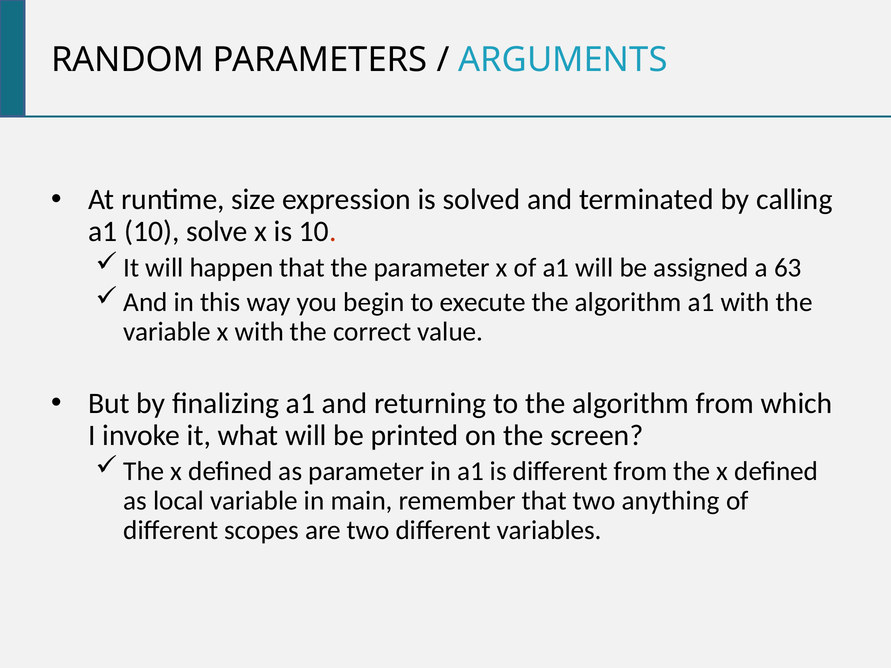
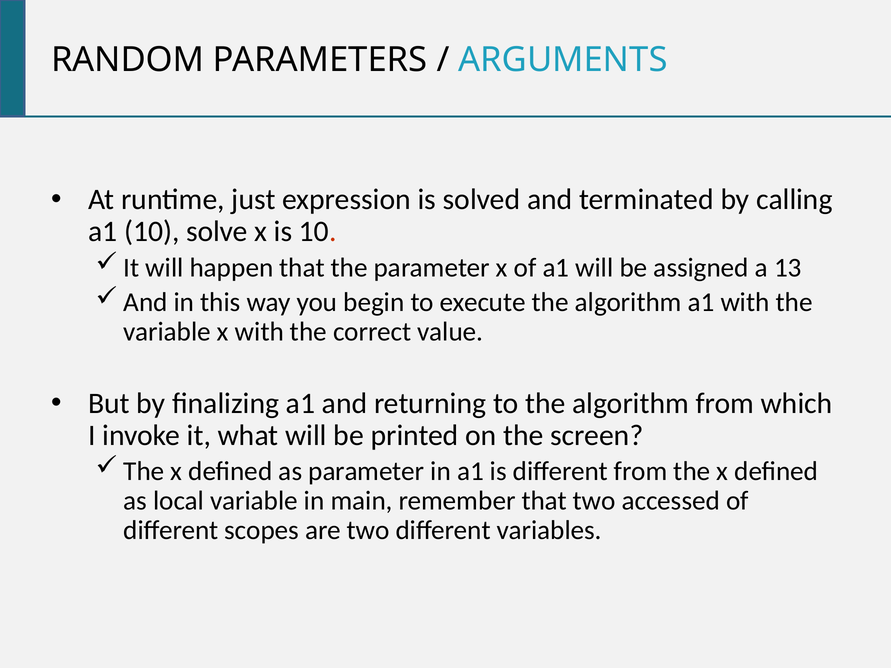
size: size -> just (253, 200)
63: 63 -> 13 (788, 268)
anything: anything -> accessed (671, 501)
